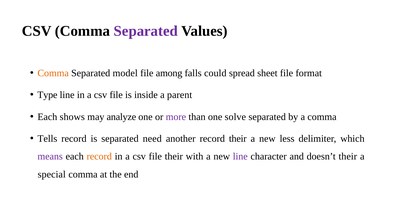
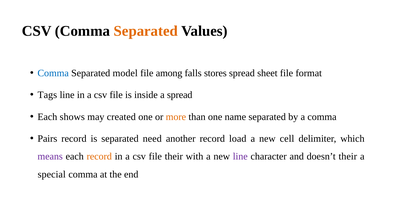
Separated colour: purple -> orange (146, 31)
Comma colour: orange -> blue (53, 73)
could: could -> stores (215, 73)
Type: Type -> Tags (47, 95)
a parent: parent -> spread (180, 95)
analyze: analyze -> created (121, 117)
more colour: purple -> orange (176, 117)
solve: solve -> name (235, 117)
Tells: Tells -> Pairs (47, 139)
record their: their -> load (238, 139)
less: less -> cell (287, 139)
